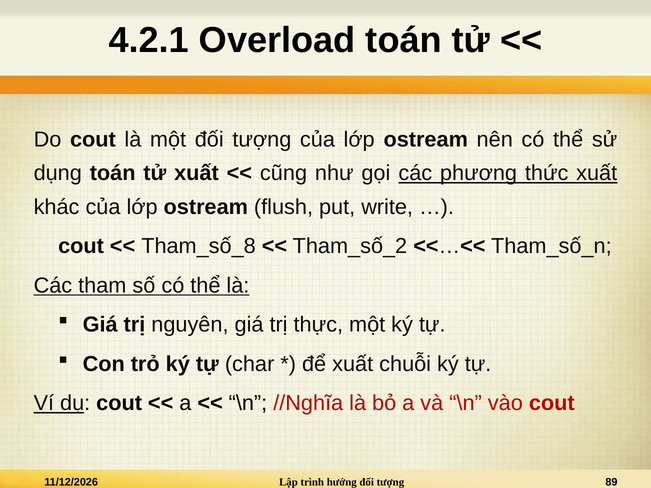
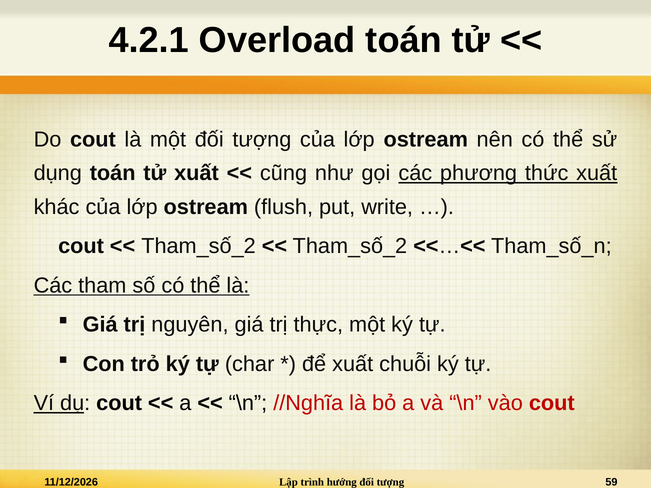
Tham_số_8: Tham_số_8 -> Tham_số_2 (199, 246)
89: 89 -> 59 (611, 482)
